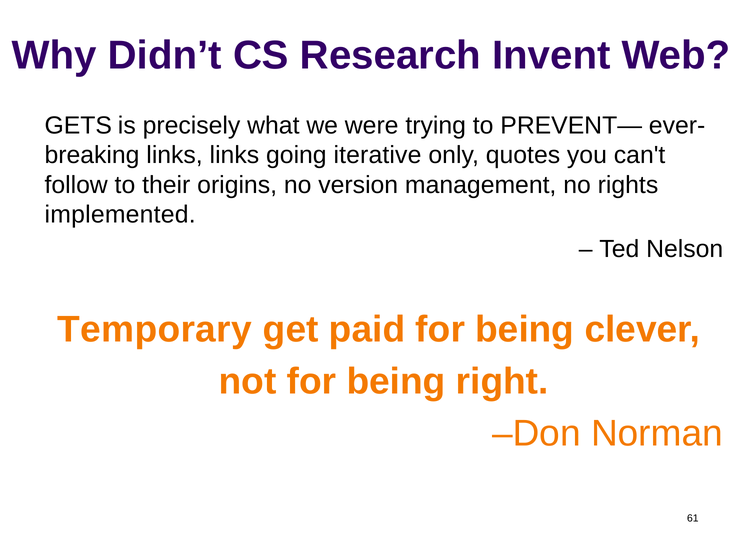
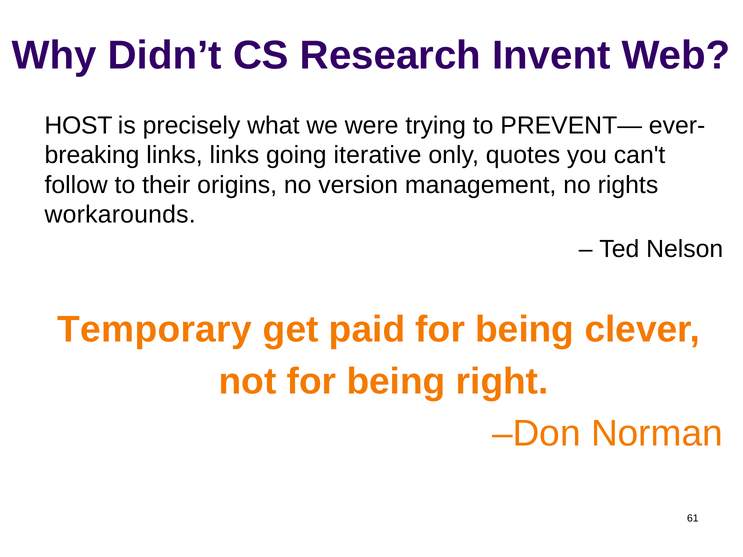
GETS: GETS -> HOST (78, 126)
implemented: implemented -> workarounds (120, 215)
